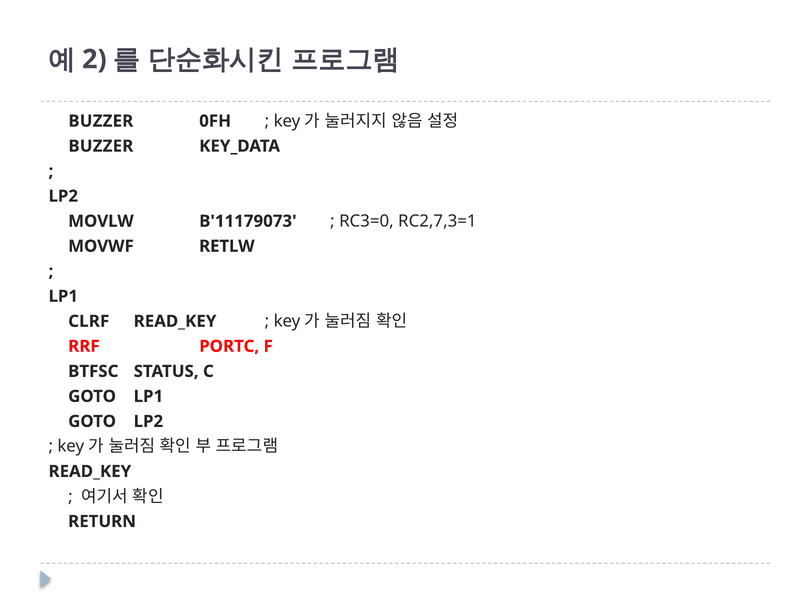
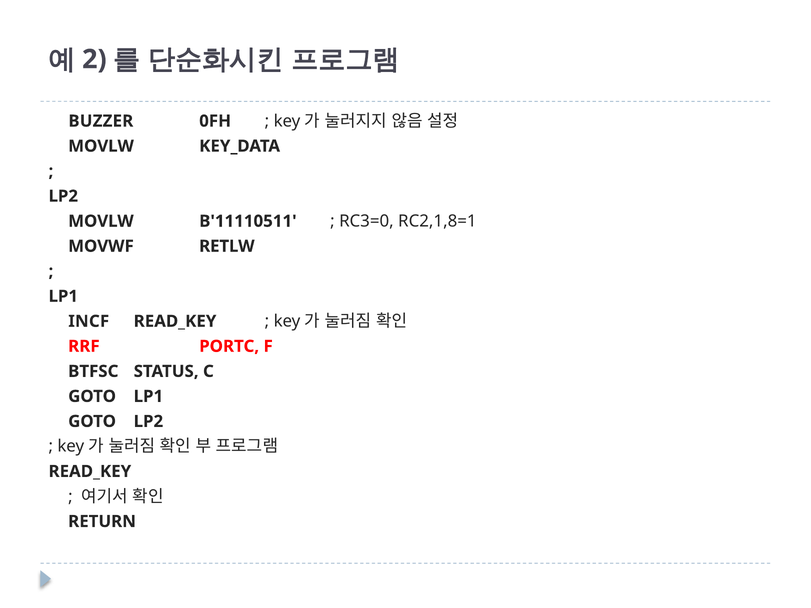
BUZZER: BUZZER -> MOVLW (101, 146)
B'11179073: B'11179073 -> B'11110511 (248, 221)
RC2,7,3=1: RC2,7,3=1 -> RC2,1,8=1 (437, 221)
CLRF: CLRF -> INCF (89, 321)
